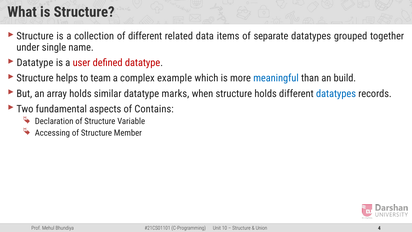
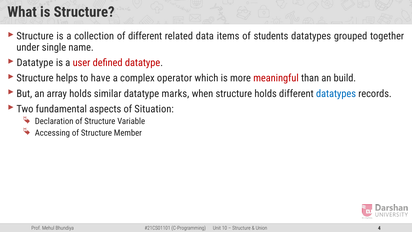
separate: separate -> students (271, 36)
team: team -> have (101, 78)
example: example -> operator (175, 78)
meaningful colour: blue -> red (276, 78)
Contains: Contains -> Situation (154, 109)
